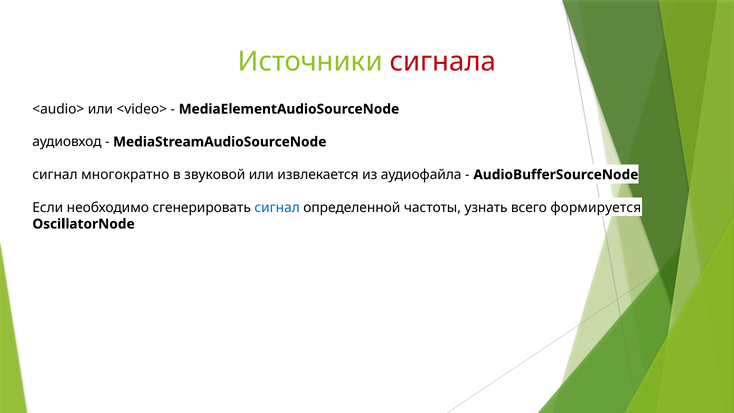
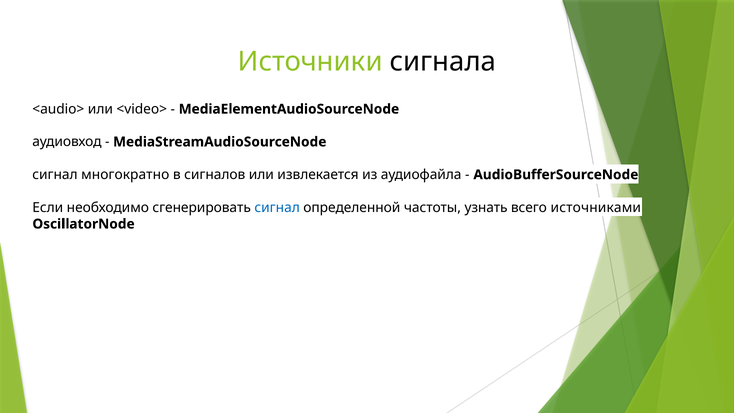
сигнала colour: red -> black (443, 62)
звуковой: звуковой -> сигналов (215, 175)
формируется: формируется -> источниками (596, 207)
